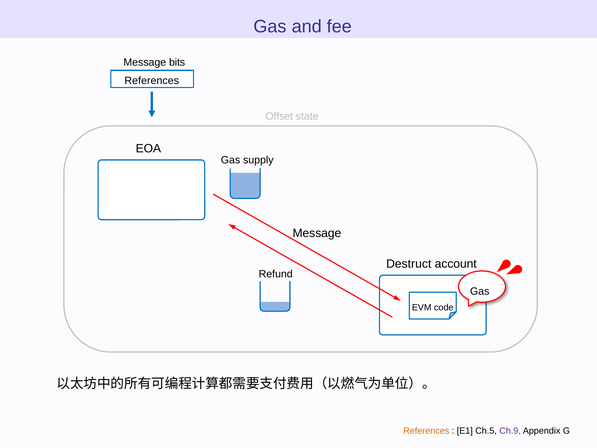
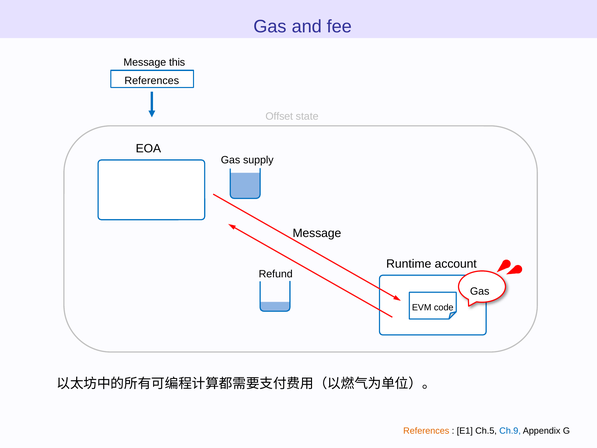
bits: bits -> this (177, 62)
Destruct: Destruct -> Runtime (409, 264)
Ch.9 colour: purple -> blue (510, 431)
